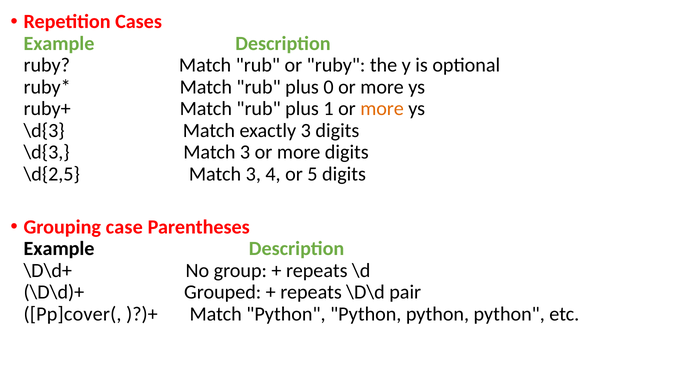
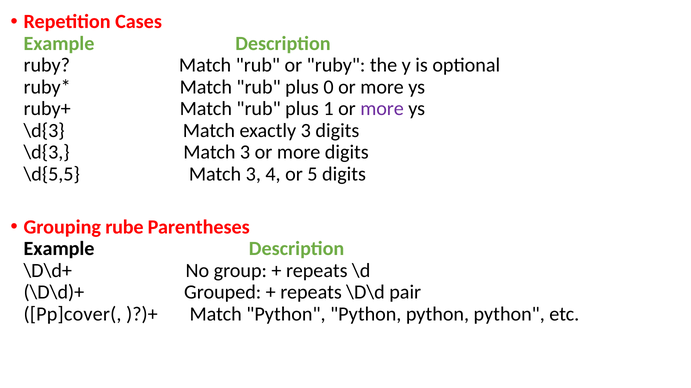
more colour: orange -> purple (382, 109)
\d{2,5: \d{2,5 -> \d{5,5 (52, 174)
case: case -> rube (124, 227)
